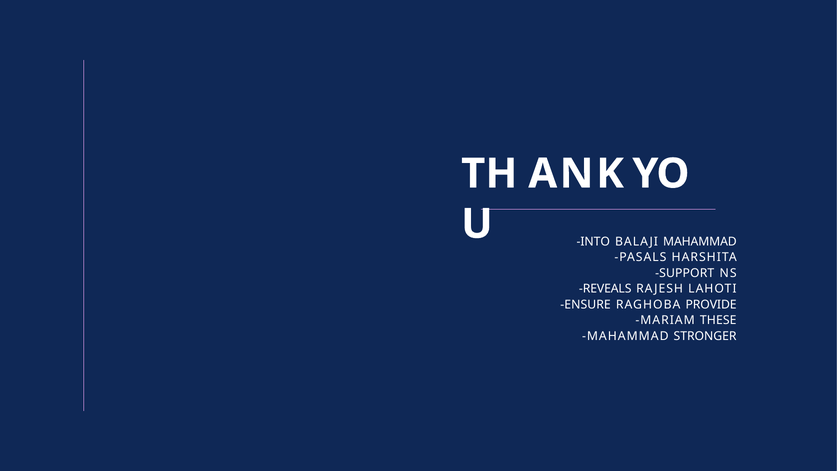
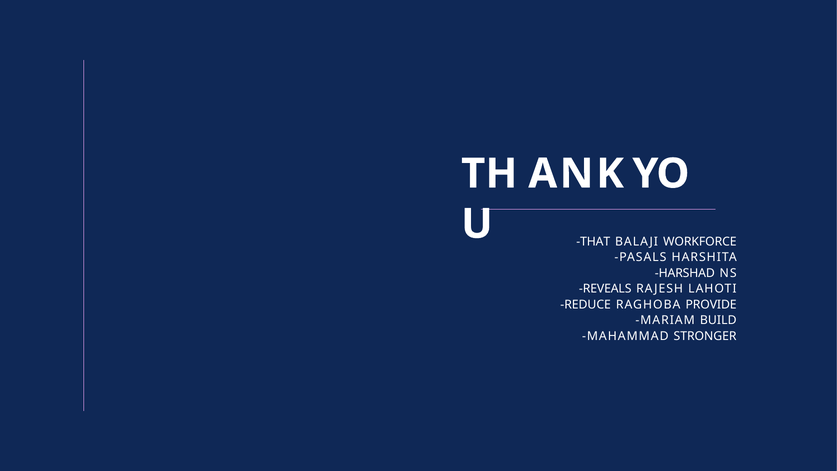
INTO: INTO -> THAT (593, 241)
BALAJI MAHAMMAD: MAHAMMAD -> WORKFORCE (700, 241)
SUPPORT: SUPPORT -> HARSHAD (685, 273)
ENSURE: ENSURE -> REDUCE (586, 304)
THESE: THESE -> BUILD (718, 320)
